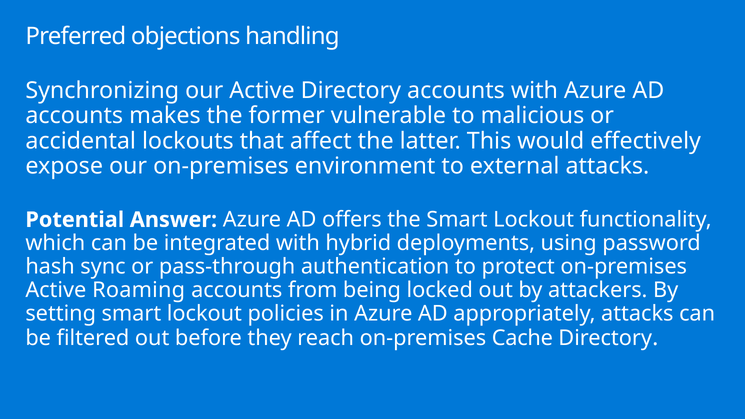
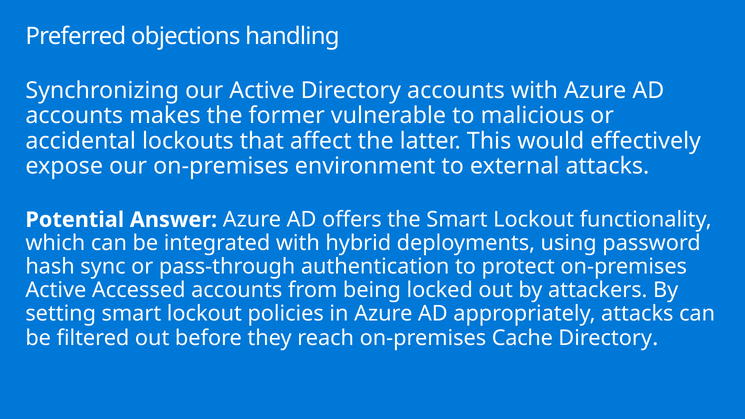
Roaming: Roaming -> Accessed (139, 290)
